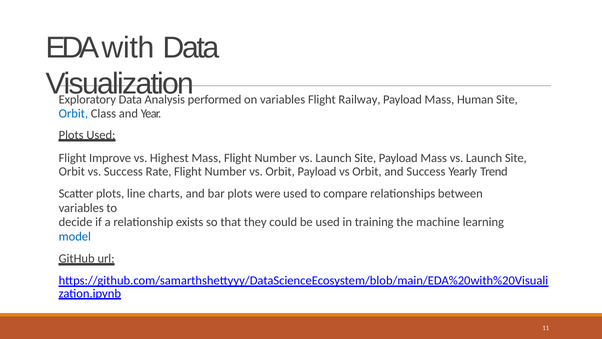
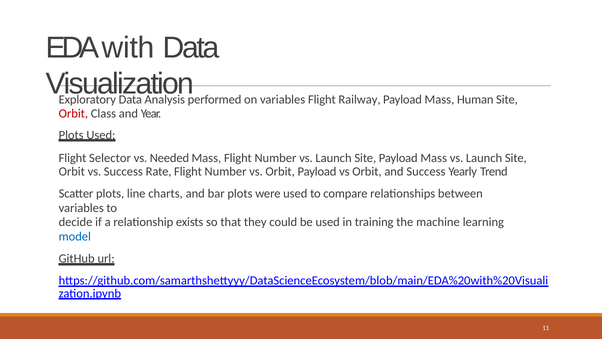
Orbit colour: blue -> red (73, 113)
Improve: Improve -> Selector (110, 158)
Highest: Highest -> Needed (169, 158)
